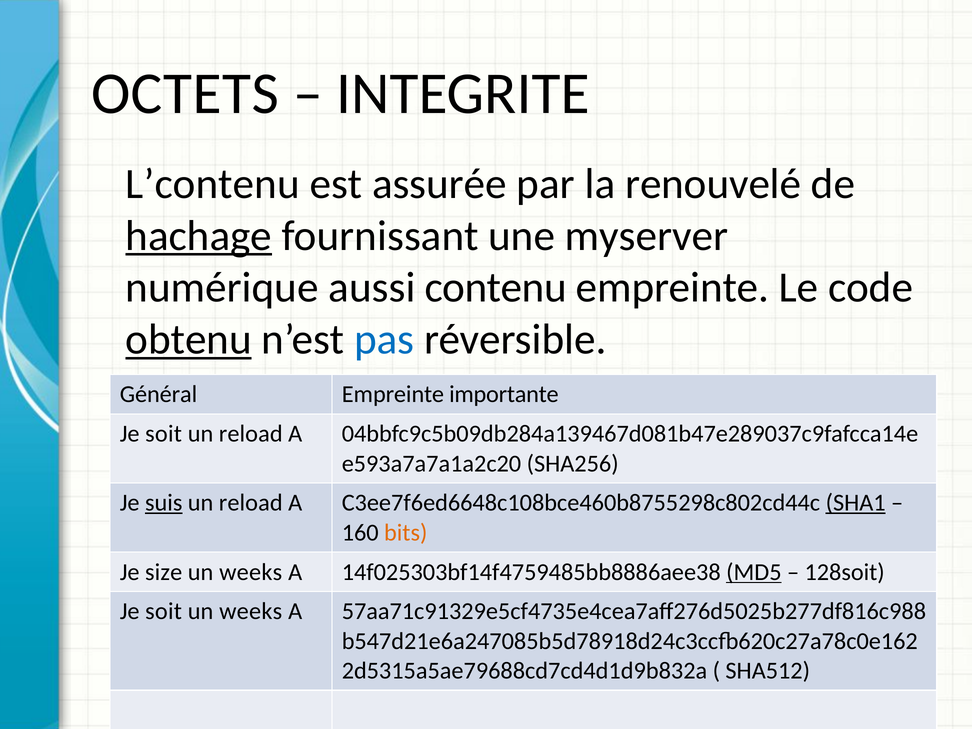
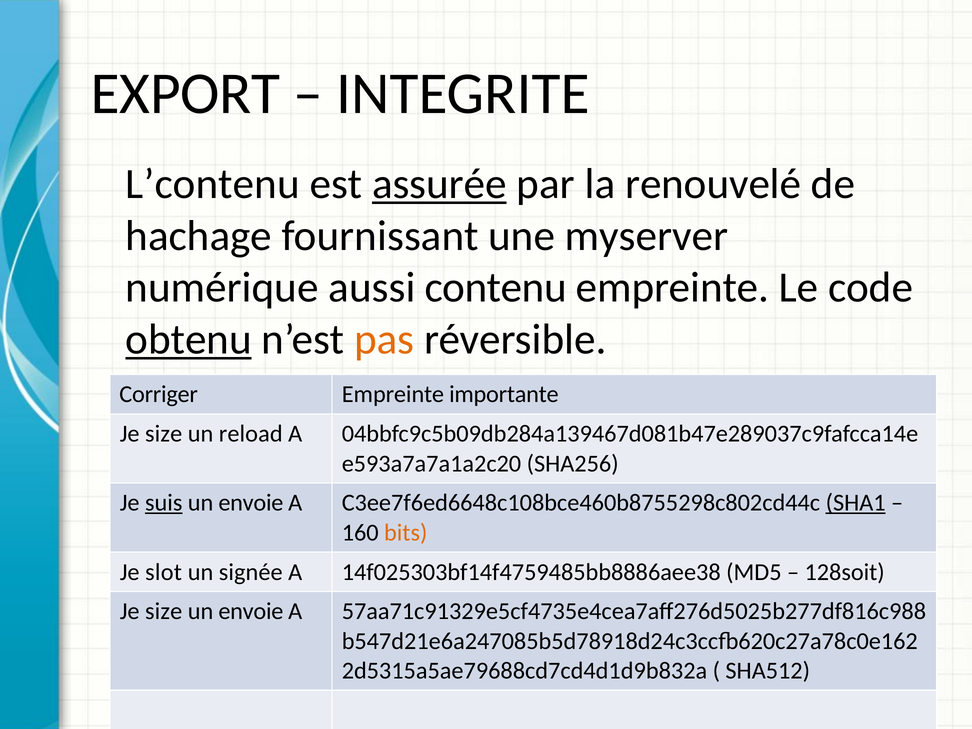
OCTETS: OCTETS -> EXPORT (186, 94)
assurée underline: none -> present (439, 184)
hachage underline: present -> none (199, 236)
pas colour: blue -> orange (384, 340)
Général: Général -> Corriger (159, 394)
soit: soit -> size (164, 434)
reload: reload -> envoie (251, 503)
size: size -> slot (164, 572)
weeks: weeks -> signée (251, 572)
MD5 underline: present -> none (754, 572)
soit: soit -> size (164, 611)
weeks: weeks -> envoie (251, 611)
